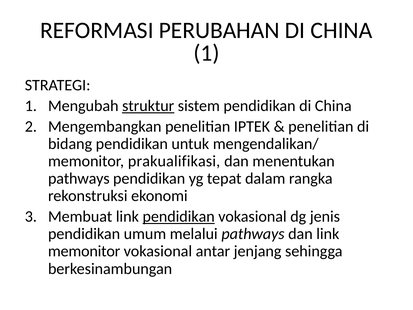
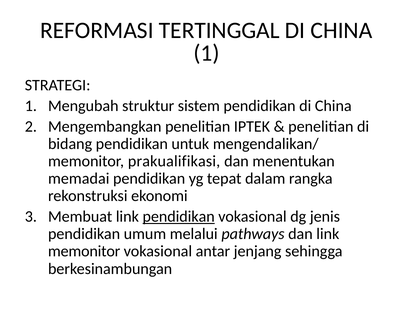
PERUBAHAN: PERUBAHAN -> TERTINGGAL (219, 30)
struktur underline: present -> none (148, 106)
pathways: pathways -> memadai (79, 178)
